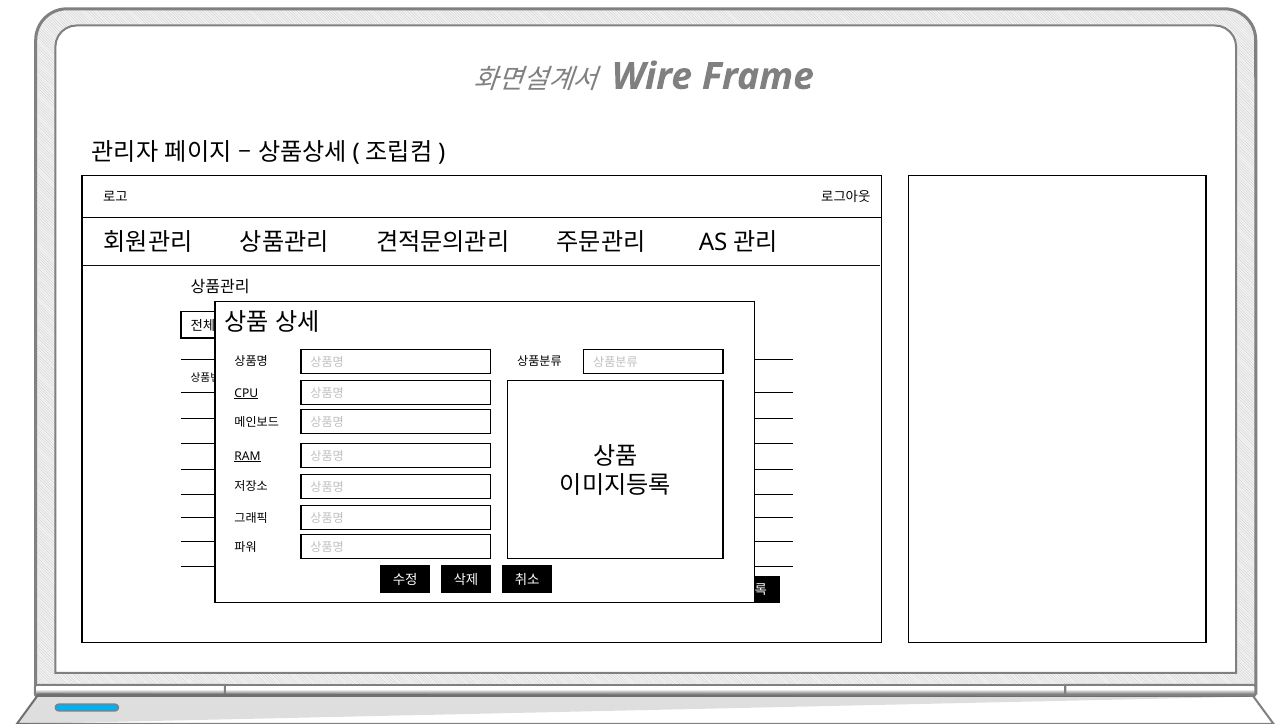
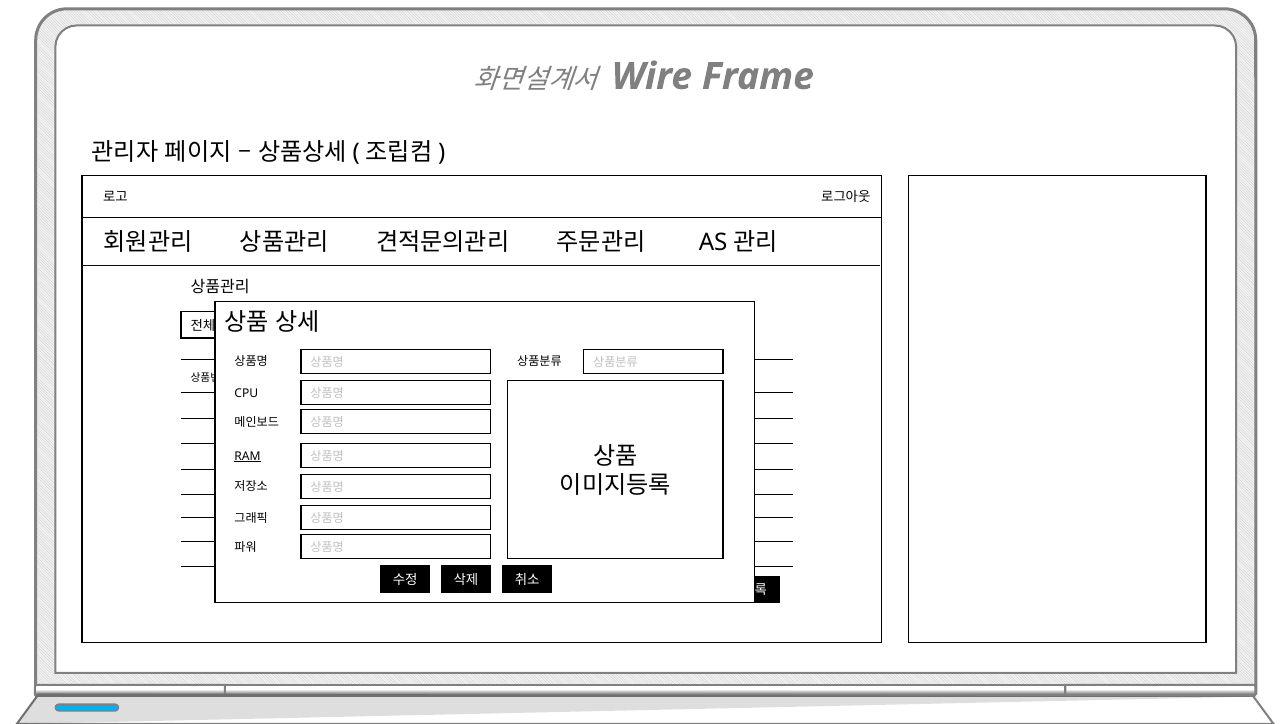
CPU underline: present -> none (246, 393)
